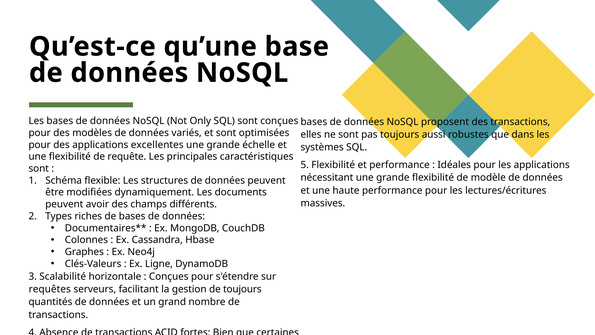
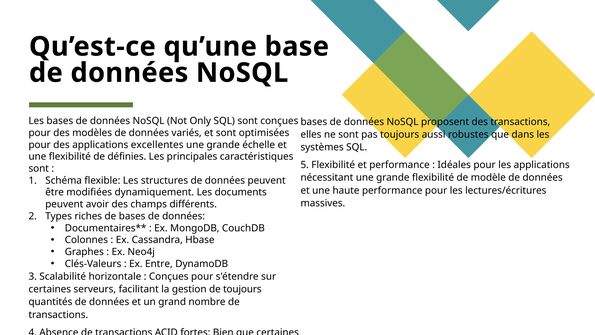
requête: requête -> définies (127, 157)
Ligne: Ligne -> Entre (159, 264)
requêtes: requêtes -> certaines (50, 289)
